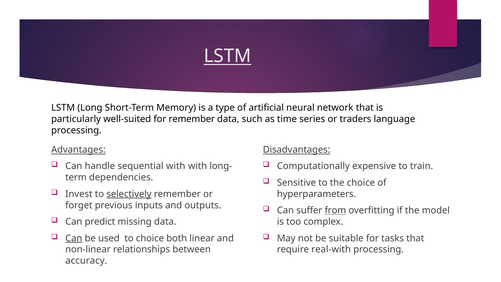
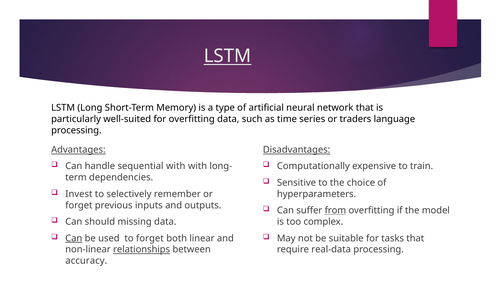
for remember: remember -> overfitting (192, 119)
selectively underline: present -> none (129, 194)
predict: predict -> should (100, 222)
to choice: choice -> forget (150, 238)
relationships underline: none -> present (142, 249)
real-with: real-with -> real-data (331, 249)
